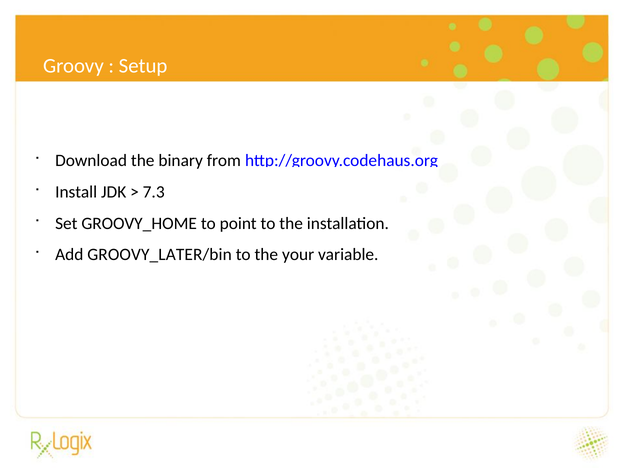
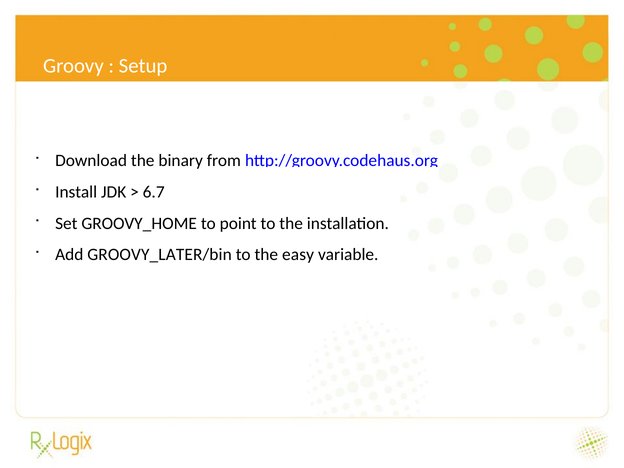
7.3: 7.3 -> 6.7 (154, 192)
your: your -> easy (298, 255)
